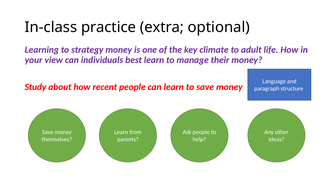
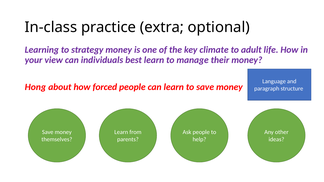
Study: Study -> Hong (35, 87)
recent: recent -> forced (105, 87)
